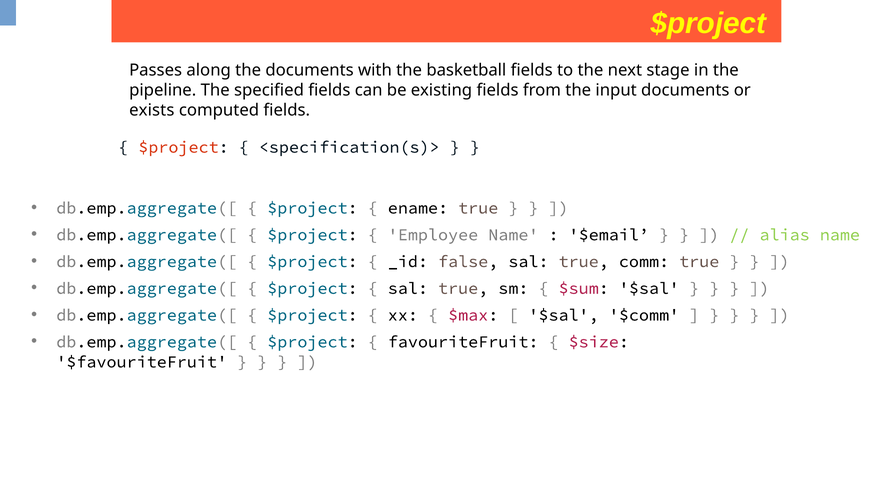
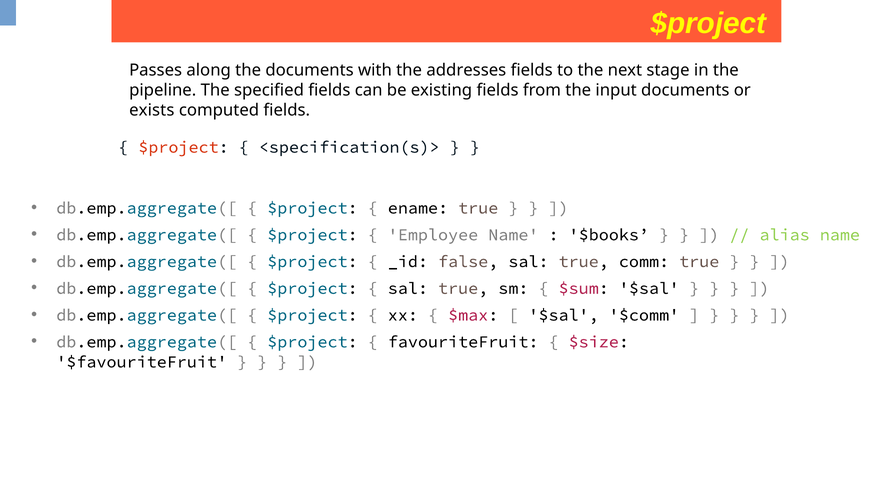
basketball: basketball -> addresses (466, 70)
$email: $email -> $books (609, 235)
